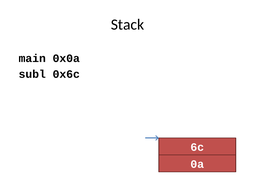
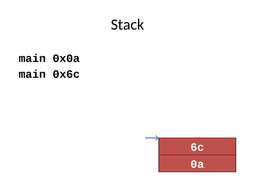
subl: subl -> main (32, 74)
